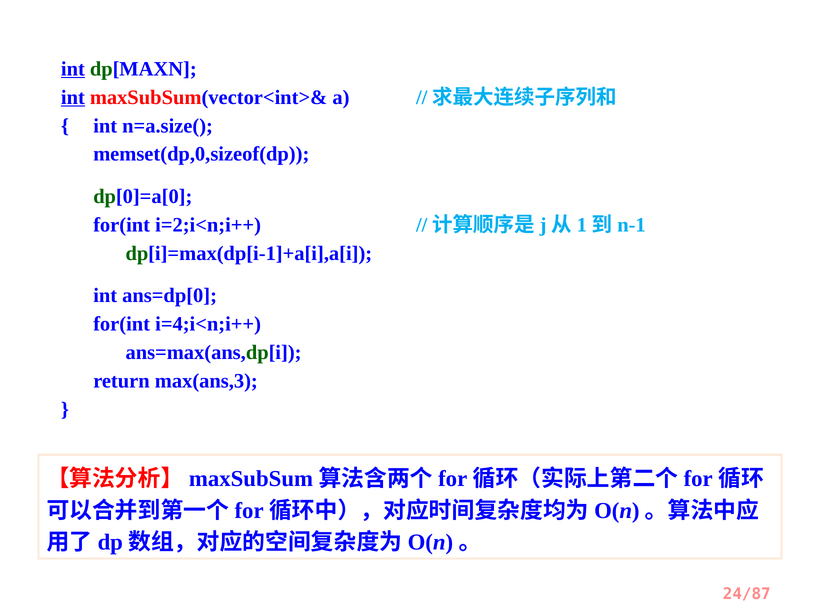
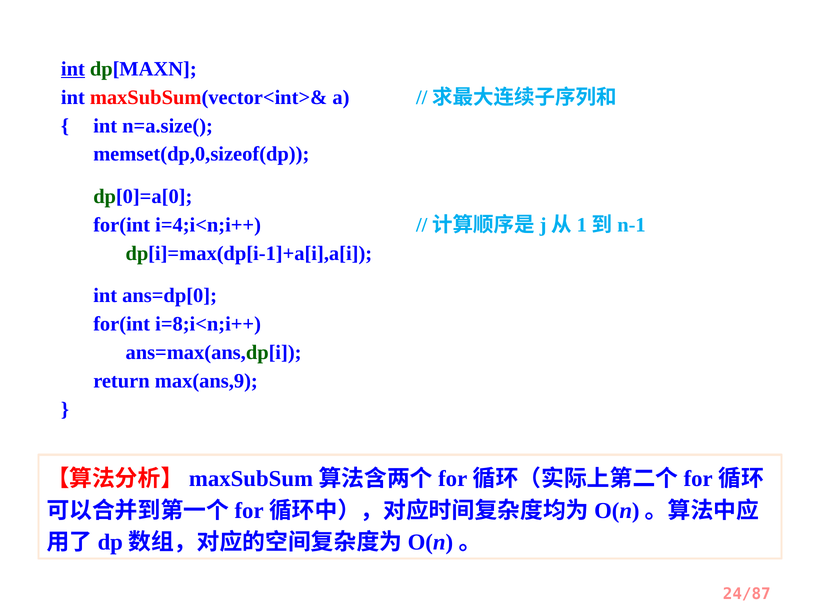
int underline: present -> none (73, 97)
i=2;i<n;i++: i=2;i<n;i++ -> i=4;i<n;i++ (208, 225)
i=4;i<n;i++: i=4;i<n;i++ -> i=8;i<n;i++ (208, 324)
max(ans,3: max(ans,3 -> max(ans,9 (206, 381)
